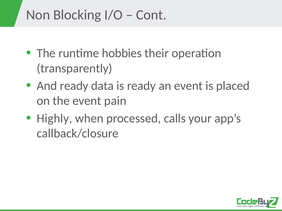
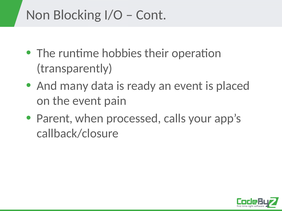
And ready: ready -> many (74, 86)
Highly: Highly -> Parent (55, 119)
